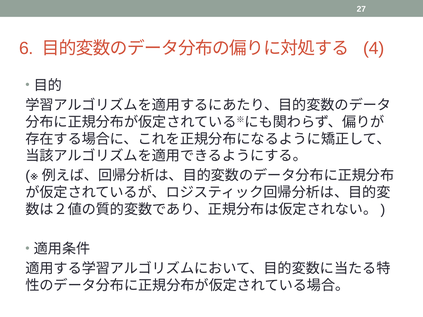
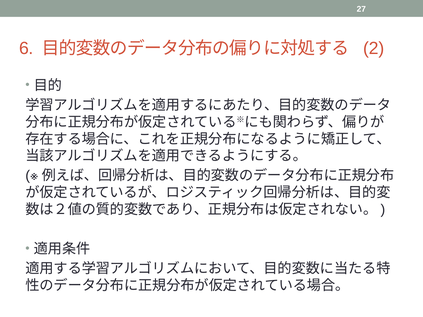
4: 4 -> 2 (374, 48)
